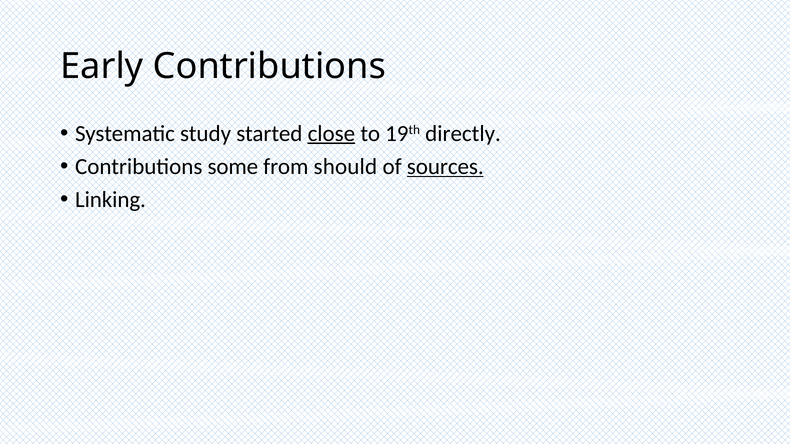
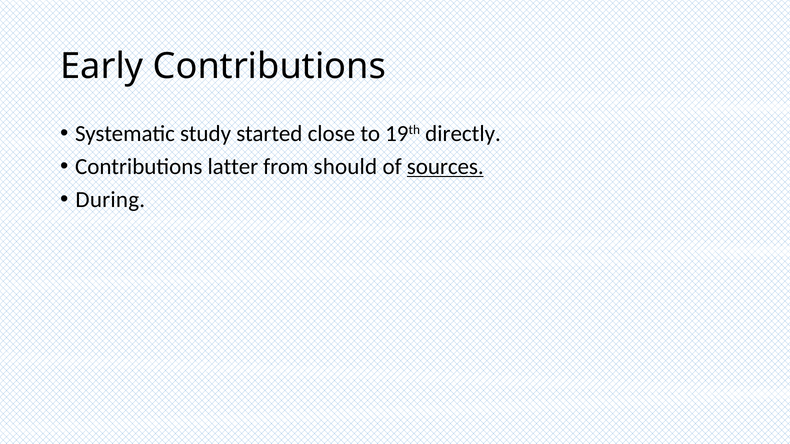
close underline: present -> none (331, 134)
some: some -> latter (233, 167)
Linking: Linking -> During (110, 200)
